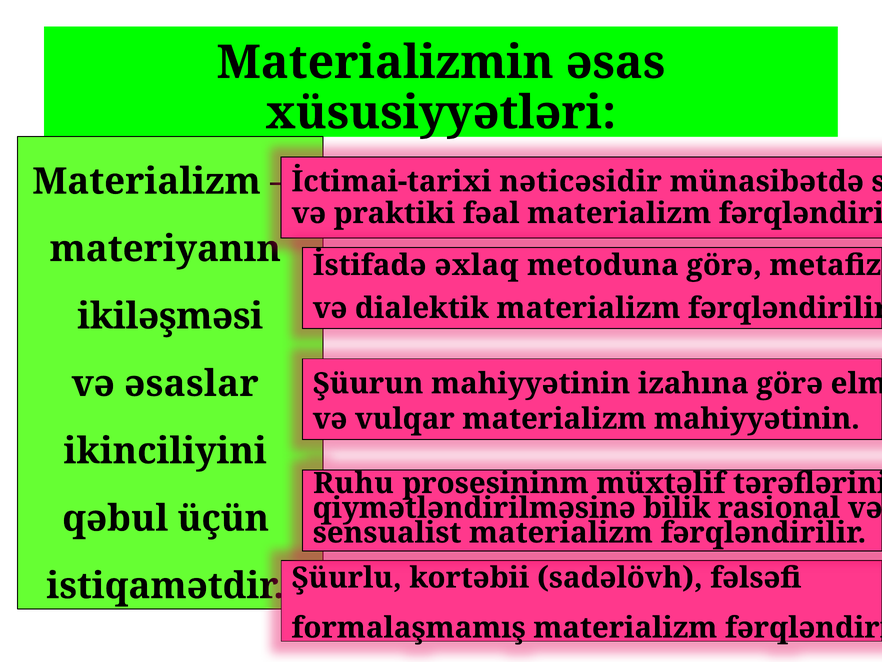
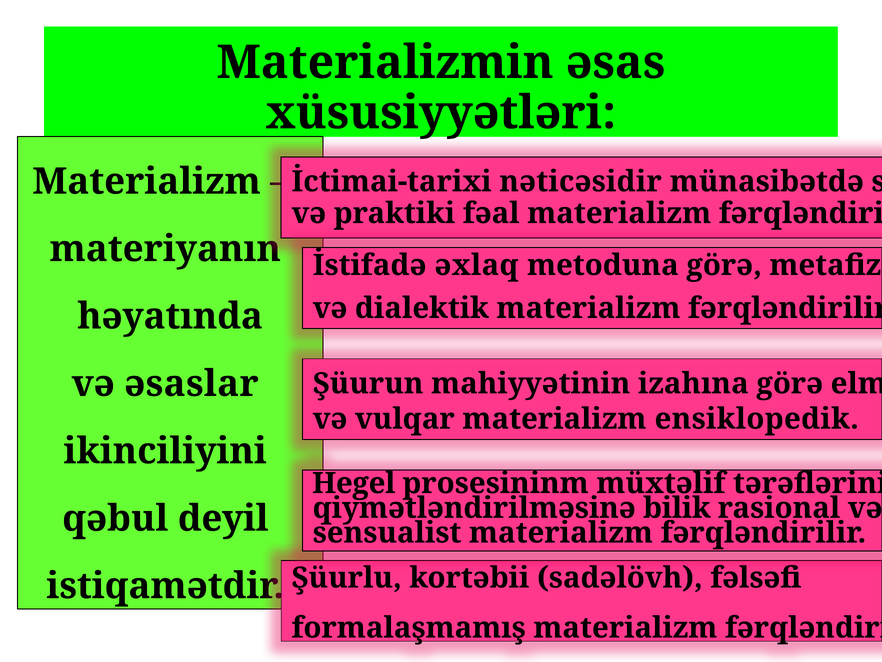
ikiləşməsi: ikiləşməsi -> həyatında (170, 316)
materializm mahiyyətinin: mahiyyətinin -> ensiklopedik (757, 419)
Ruhu: Ruhu -> Hegel (354, 483)
üçün: üçün -> deyil (223, 518)
